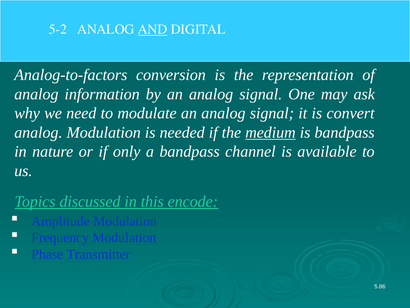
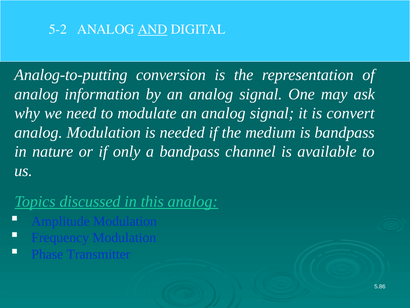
Analog-to-factors: Analog-to-factors -> Analog-to-putting (71, 75)
medium underline: present -> none (270, 132)
this encode: encode -> analog (193, 201)
